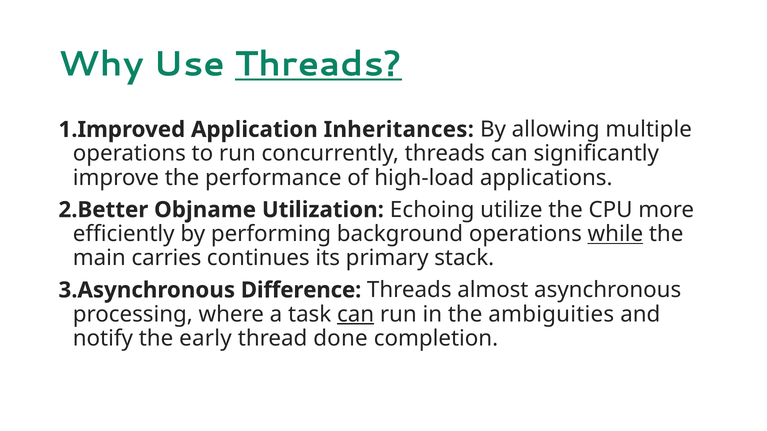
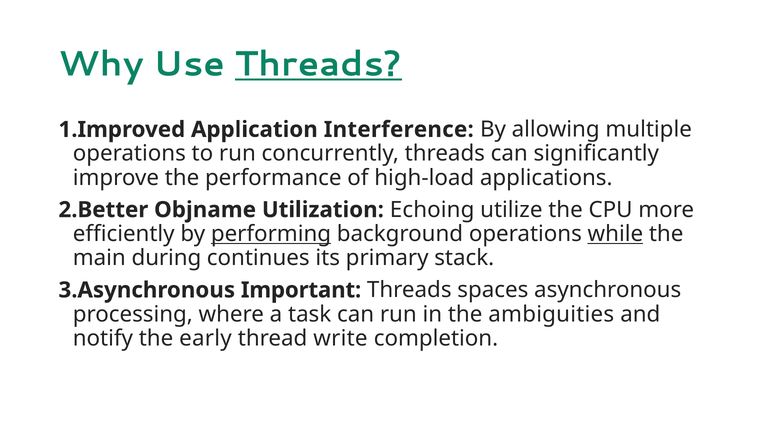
Inheritances: Inheritances -> Interference (399, 130)
performing underline: none -> present (271, 234)
carries: carries -> during (166, 258)
Difference: Difference -> Important (301, 290)
almost: almost -> spaces (493, 290)
can underline: present -> none (356, 314)
done: done -> write (340, 339)
